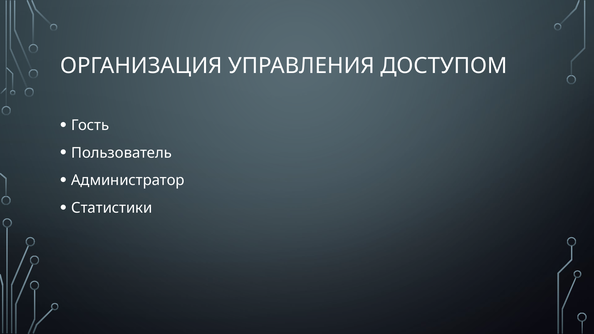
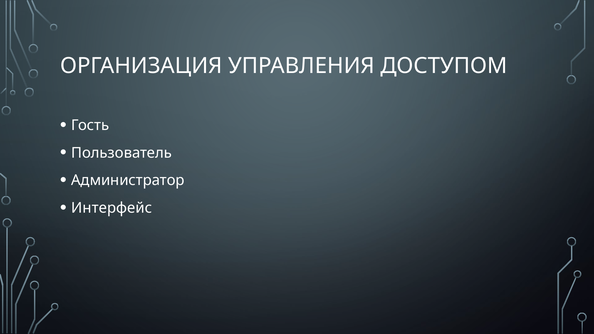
Статистики: Статистики -> Интерфейс (112, 208)
